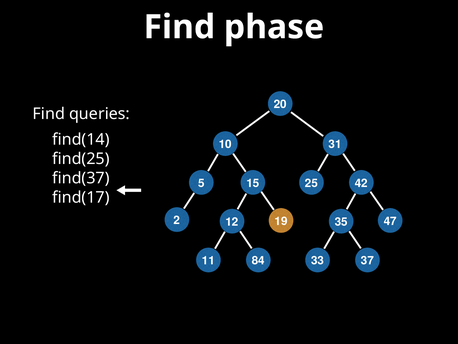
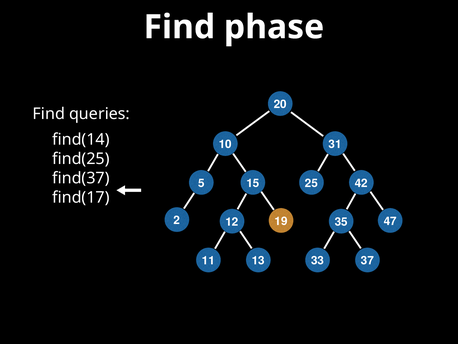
84: 84 -> 13 (258, 260)
